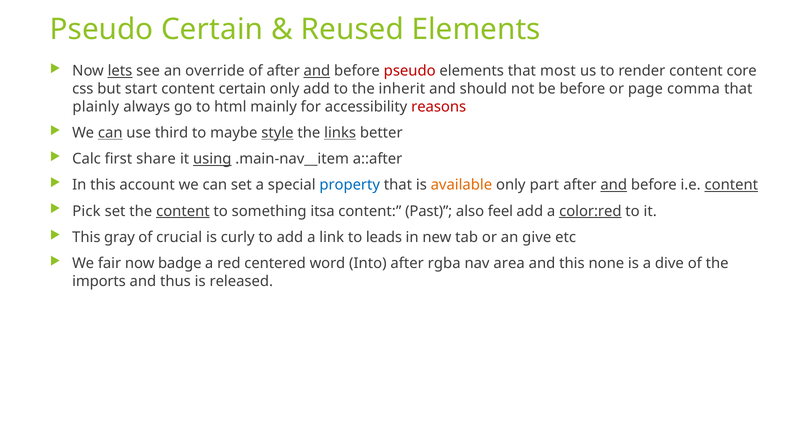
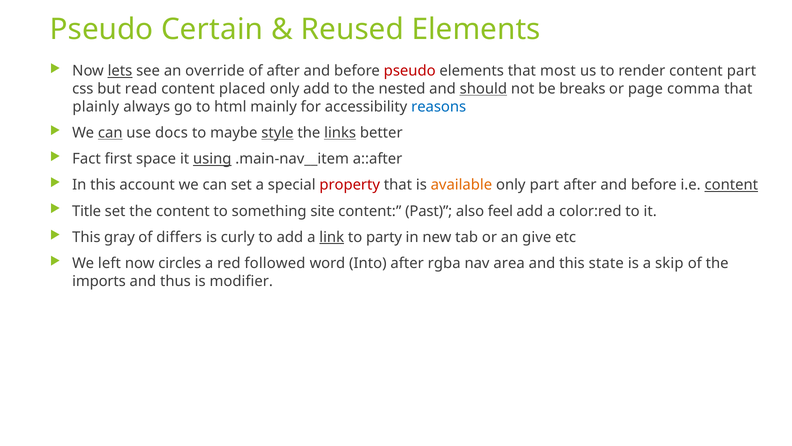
and underline: present -> none (317, 71)
content core: core -> part (741, 71)
start: start -> read (141, 89)
content certain: certain -> placed (242, 89)
inherit: inherit -> nested (402, 89)
should underline: none -> present (483, 89)
be before: before -> breaks (582, 89)
reasons colour: red -> blue (439, 107)
third: third -> docs (171, 133)
Calc: Calc -> Fact (87, 159)
share: share -> space (156, 159)
property colour: blue -> red (350, 185)
and underline: present -> none (614, 185)
Pick: Pick -> Title (87, 211)
content underline: present -> none (183, 211)
itsa: itsa -> site (323, 211)
color:red underline: present -> none (590, 211)
crucial: crucial -> differs (179, 237)
link underline: none -> present (332, 237)
leads: leads -> party (384, 237)
fair: fair -> left (109, 263)
badge: badge -> circles (180, 263)
centered: centered -> followed (275, 263)
none: none -> state (606, 263)
dive: dive -> skip (669, 263)
released: released -> modifier (241, 281)
